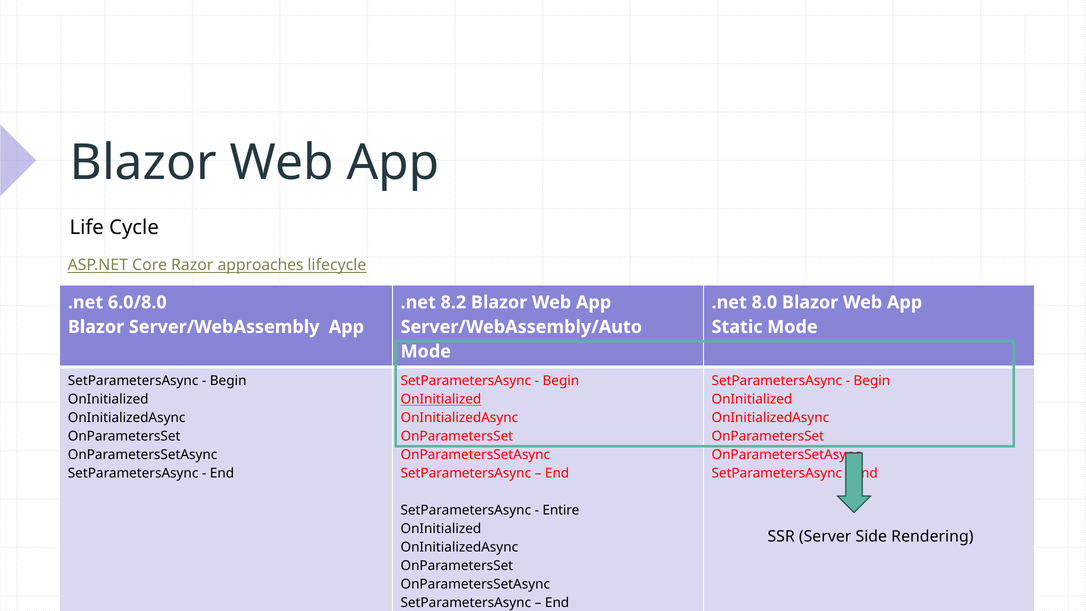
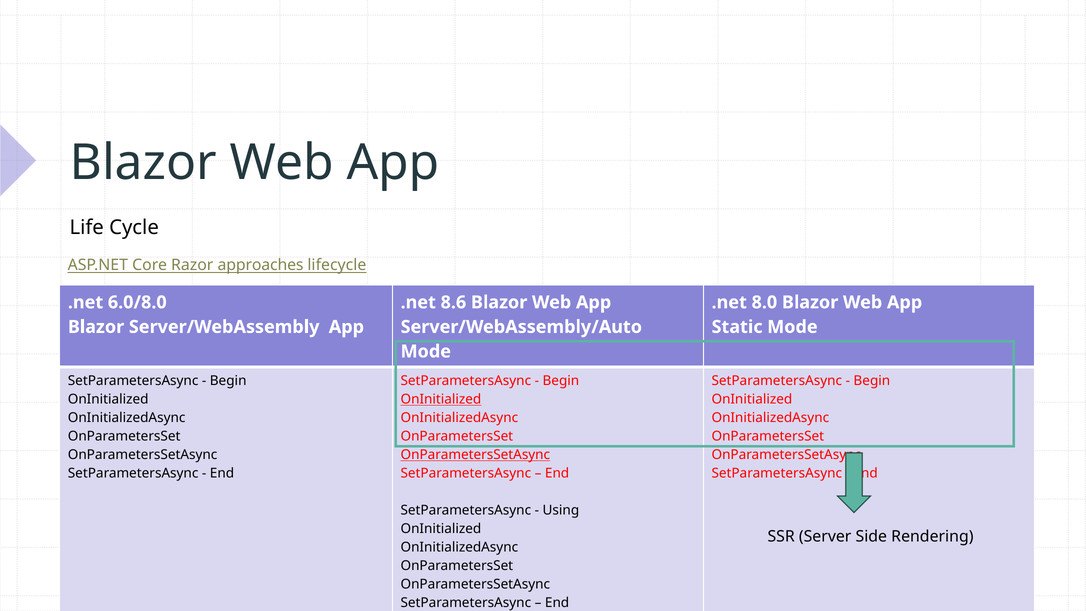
8.2: 8.2 -> 8.6 (453, 302)
OnParametersSetAsync underline: none -> present (475, 455)
Entire: Entire -> Using (561, 510)
